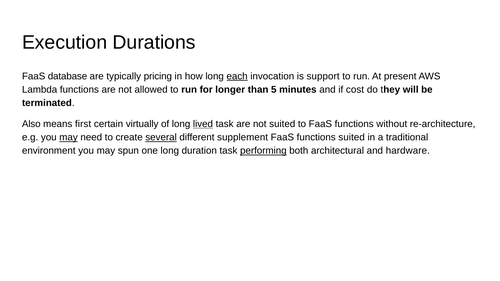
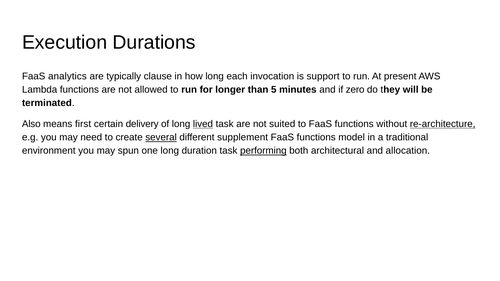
database: database -> analytics (67, 76)
pricing: pricing -> clause (158, 76)
each underline: present -> none (237, 76)
cost: cost -> zero (355, 90)
virtually: virtually -> delivery (142, 124)
re-architecture underline: none -> present (443, 124)
may underline: present -> none (69, 138)
functions suited: suited -> model (352, 138)
hardware: hardware -> allocation (408, 151)
